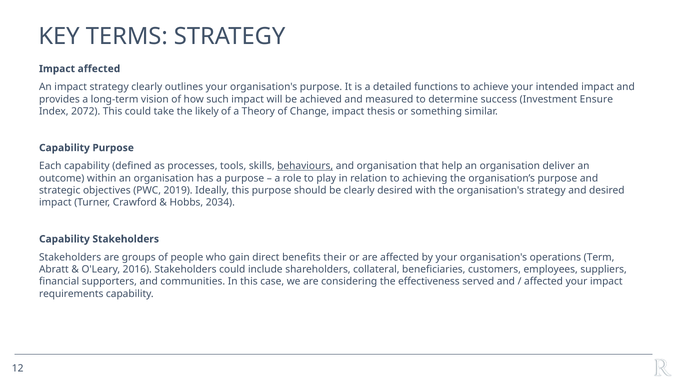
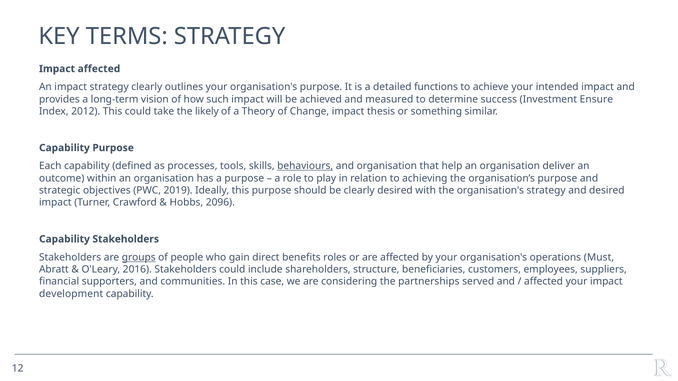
2072: 2072 -> 2012 (86, 112)
2034: 2034 -> 2096 (220, 203)
groups underline: none -> present (139, 258)
their: their -> roles (335, 258)
Term: Term -> Must (599, 258)
collateral: collateral -> structure (376, 270)
effectiveness: effectiveness -> partnerships (429, 282)
requirements: requirements -> development (71, 294)
